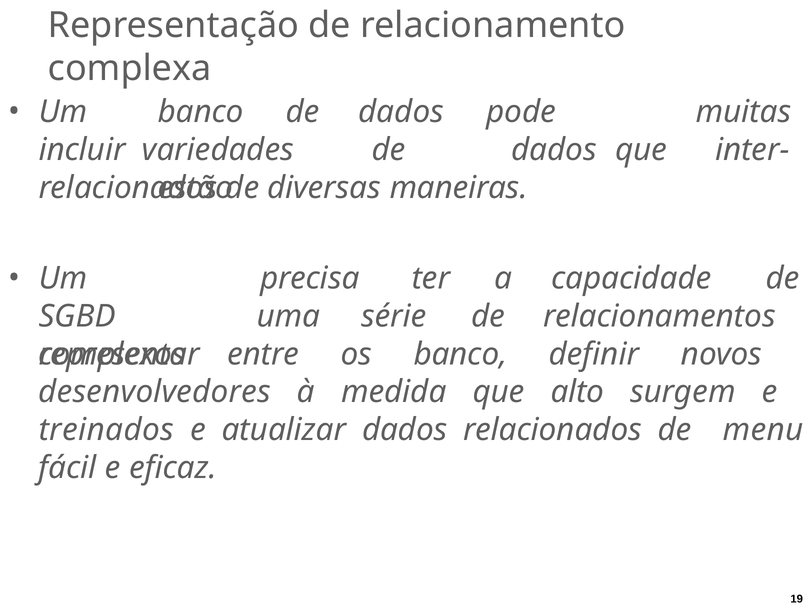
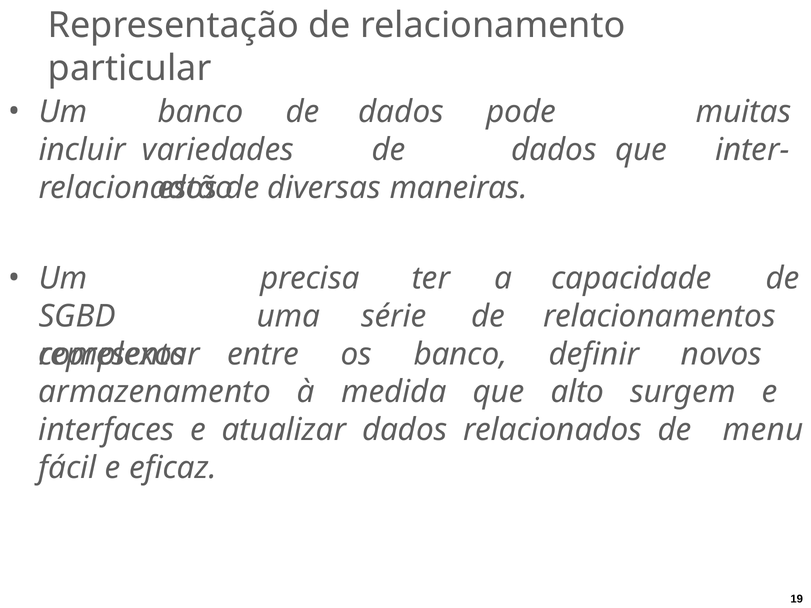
complexa: complexa -> particular (130, 69)
desenvolvedores: desenvolvedores -> armazenamento (155, 392)
treinados: treinados -> interfaces (106, 430)
